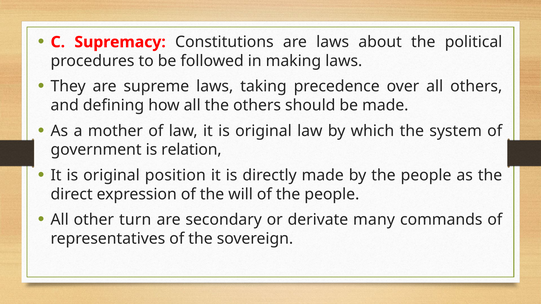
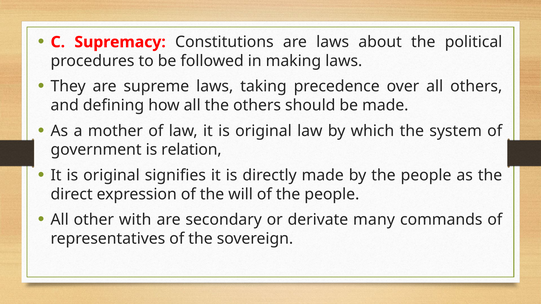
position: position -> signifies (175, 175)
turn: turn -> with (135, 220)
